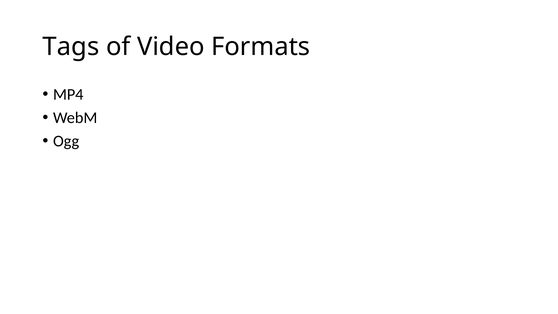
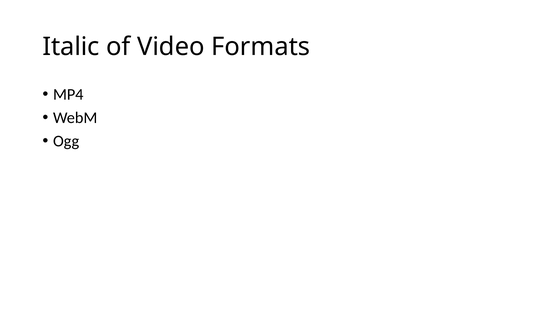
Tags: Tags -> Italic (71, 47)
